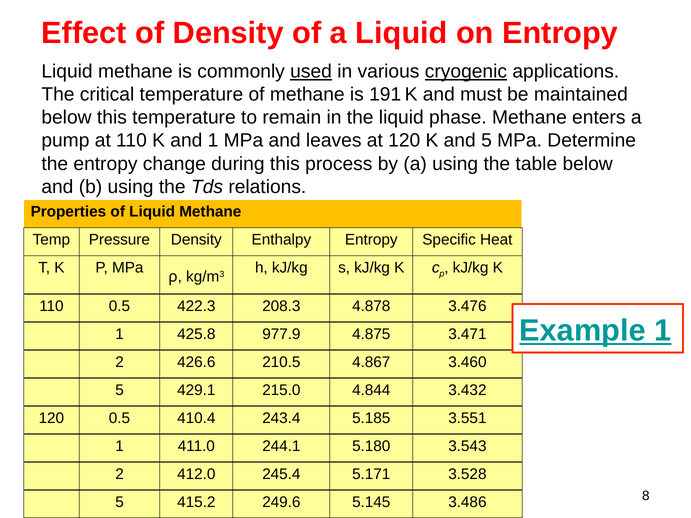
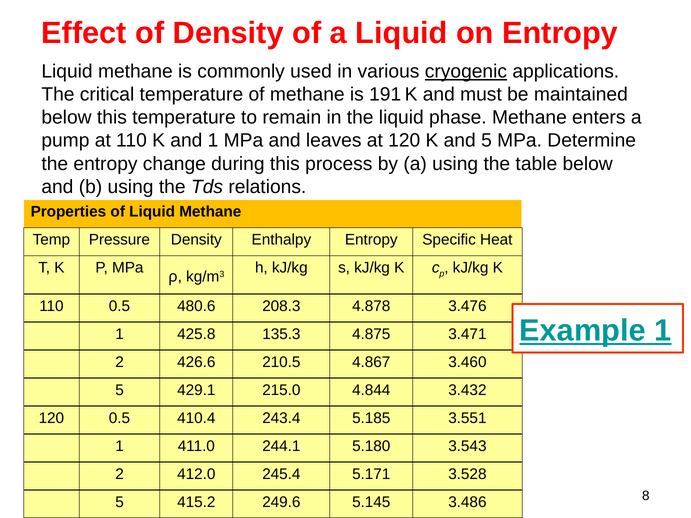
used underline: present -> none (311, 72)
422.3: 422.3 -> 480.6 (196, 306)
977.9: 977.9 -> 135.3 (281, 334)
